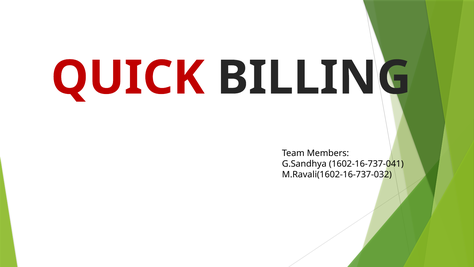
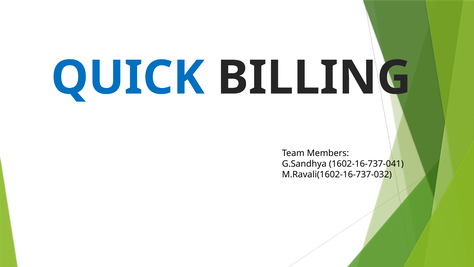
QUICK colour: red -> blue (128, 78)
